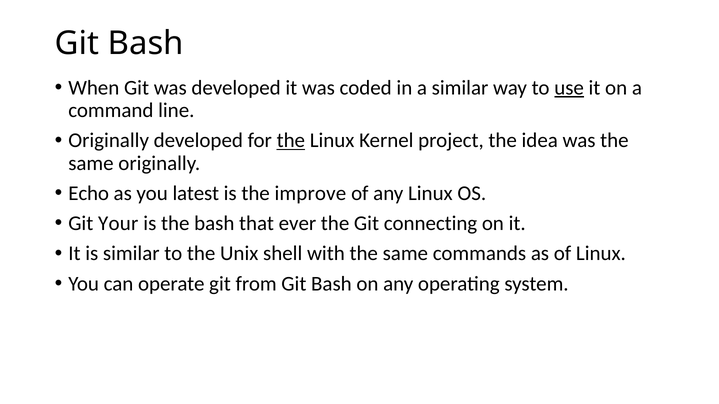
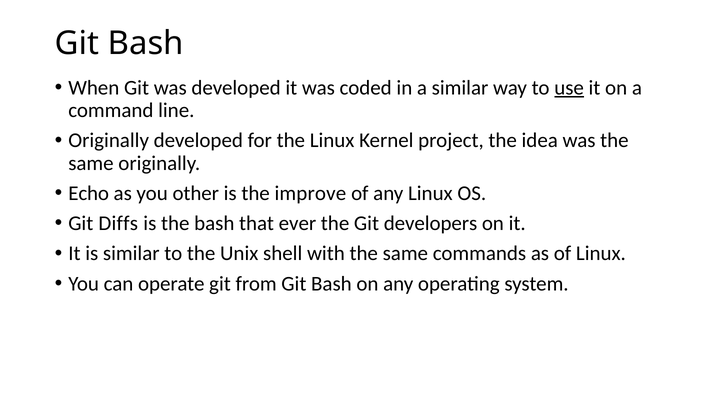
the underline: present -> none (291, 141)
latest: latest -> other (196, 193)
Your: Your -> Diffs (118, 224)
connecting: connecting -> developers (431, 224)
